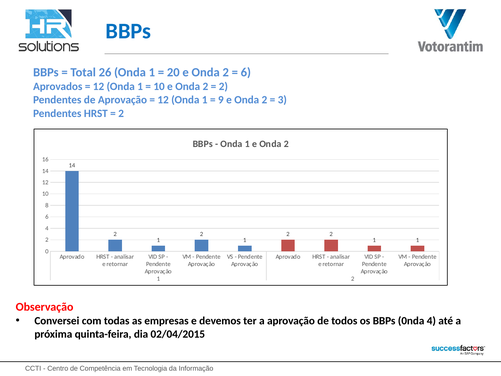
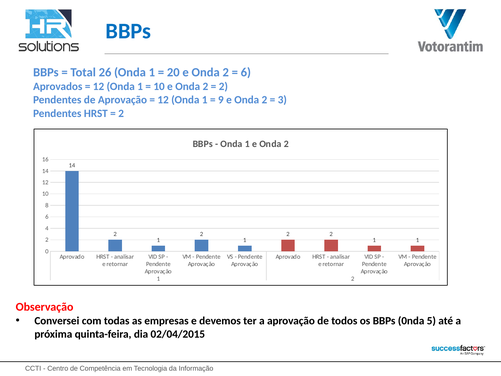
0nda 4: 4 -> 5 (431, 320)
